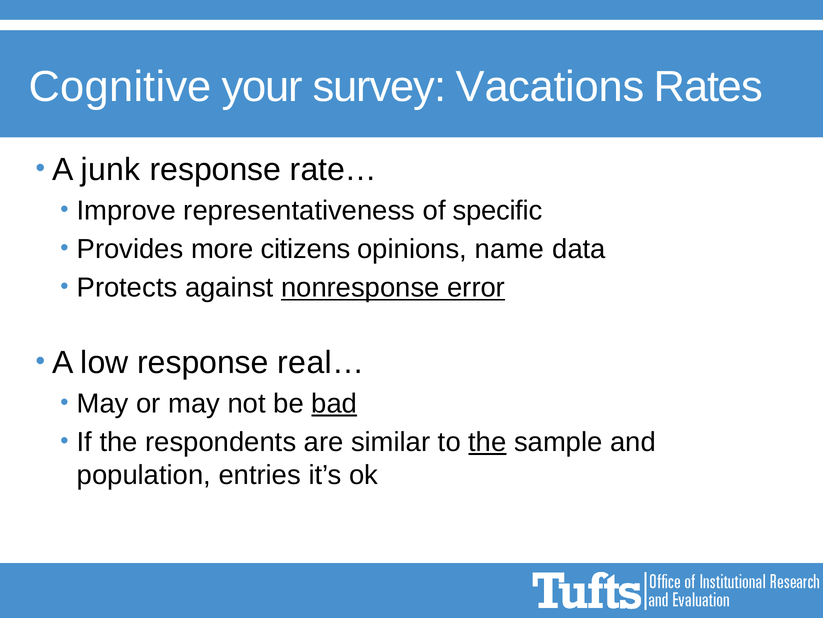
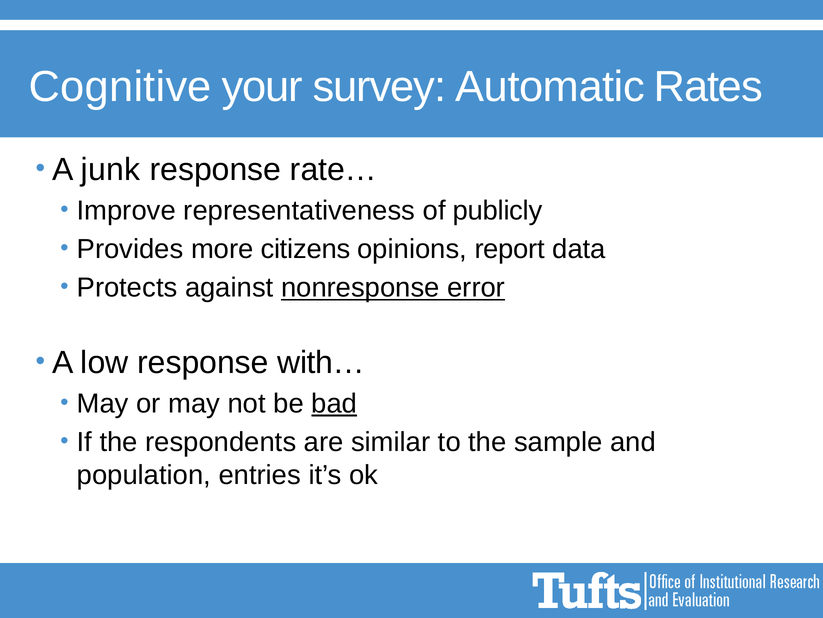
Vacations: Vacations -> Automatic (550, 87)
specific: specific -> publicly (498, 210)
name: name -> report (510, 249)
real…: real… -> with… (321, 362)
the underline: present -> none (487, 442)
